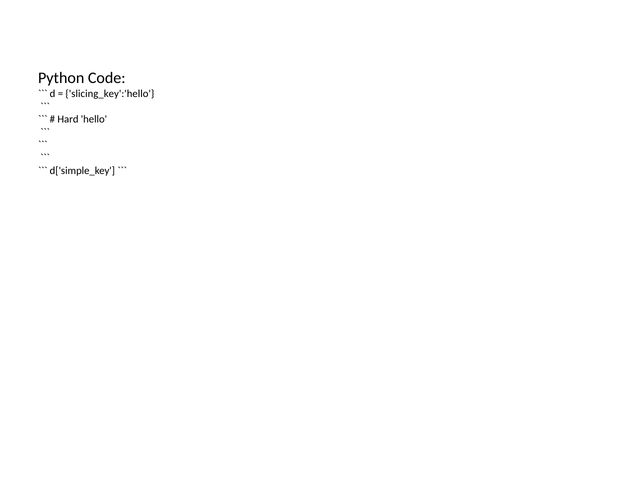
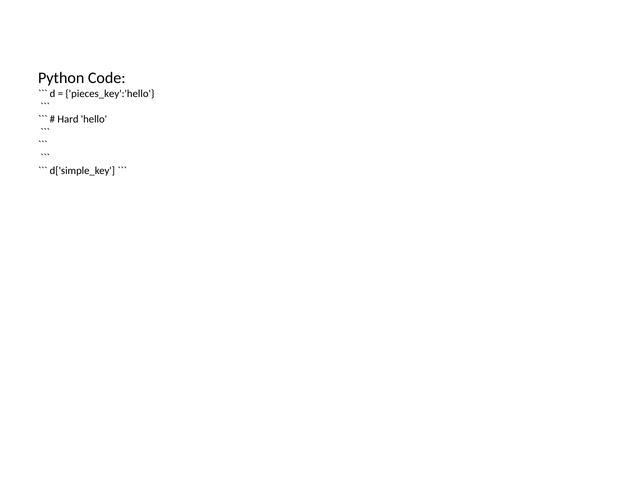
slicing_key':'hello: slicing_key':'hello -> pieces_key':'hello (110, 94)
